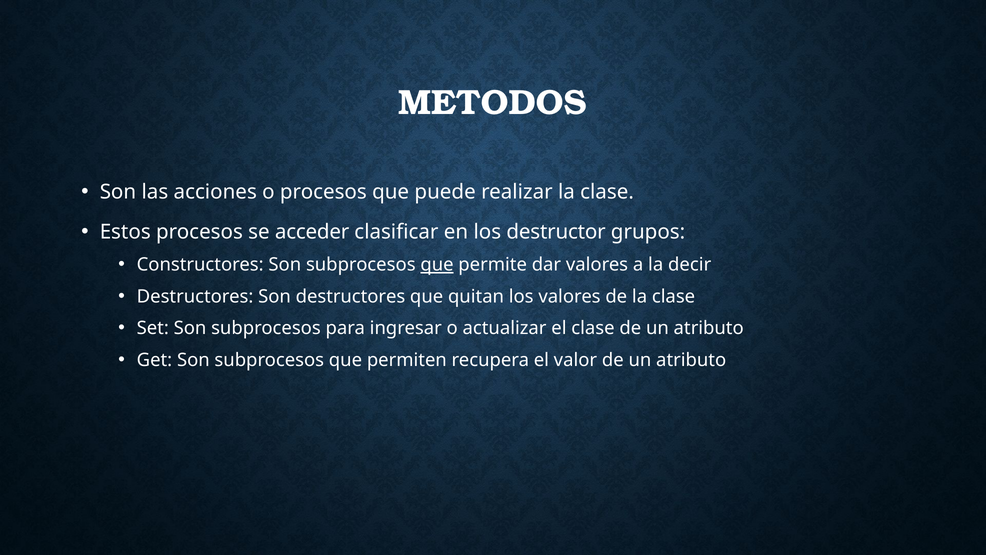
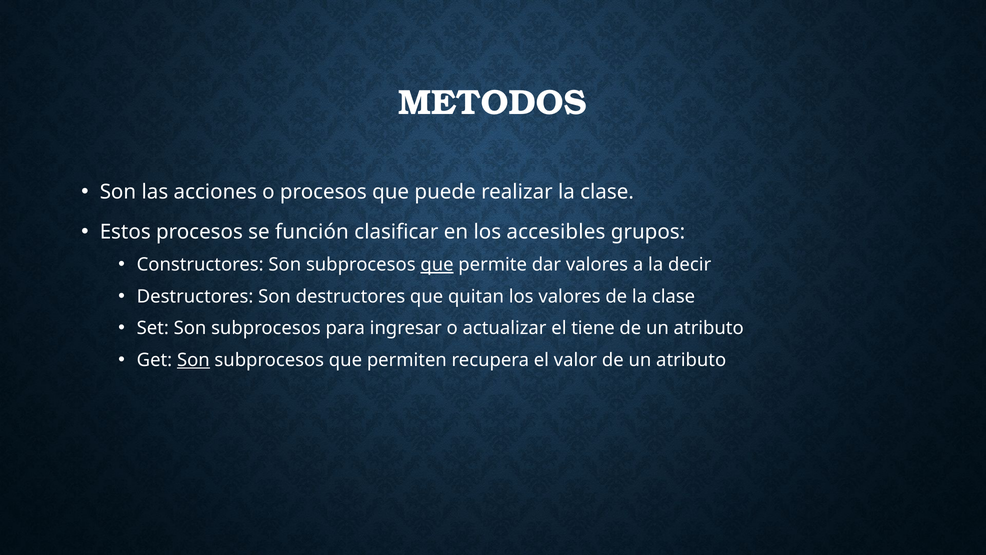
acceder: acceder -> función (312, 232)
destructor: destructor -> accesibles (556, 232)
el clase: clase -> tiene (593, 328)
Son underline: none -> present (193, 360)
